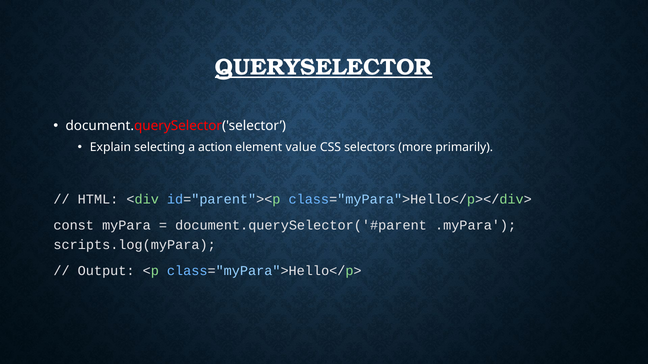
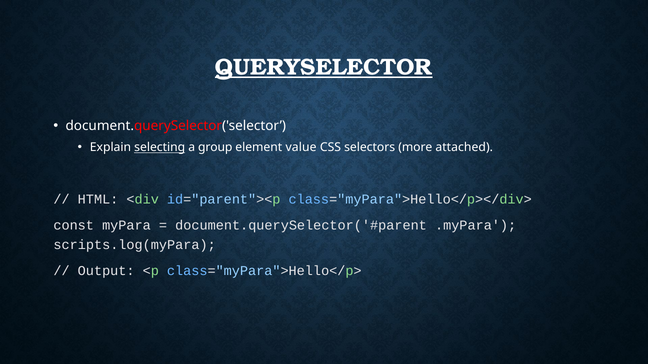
selecting underline: none -> present (160, 148)
action: action -> group (215, 148)
primarily: primarily -> attached (464, 148)
